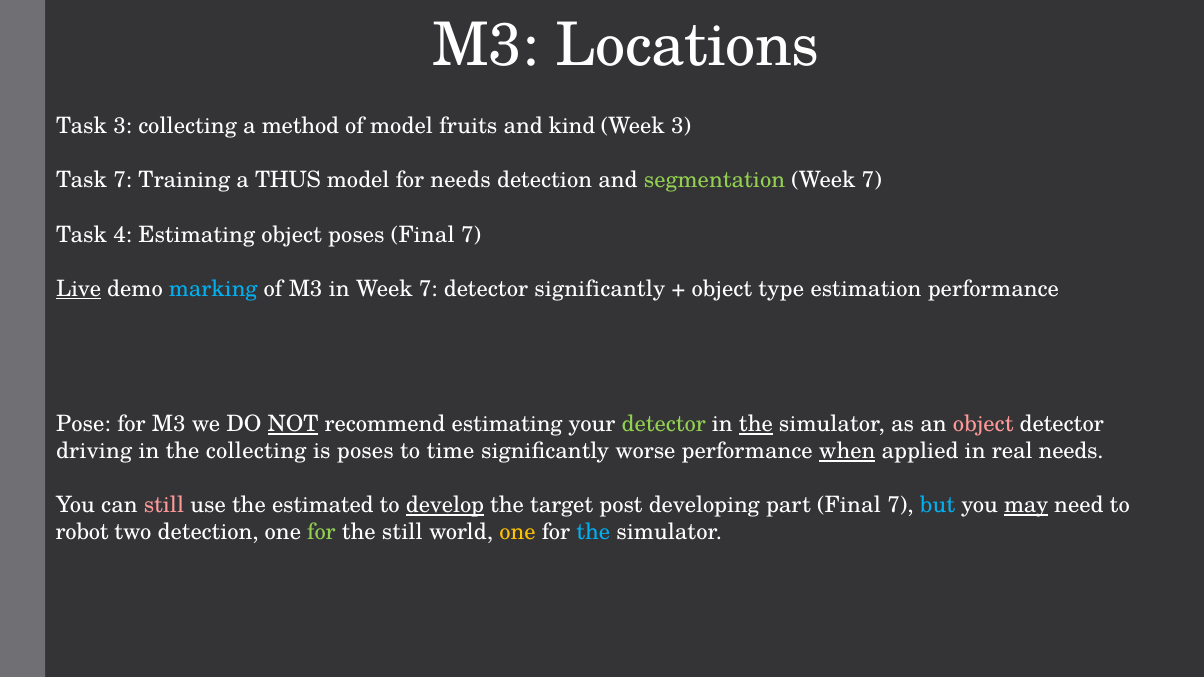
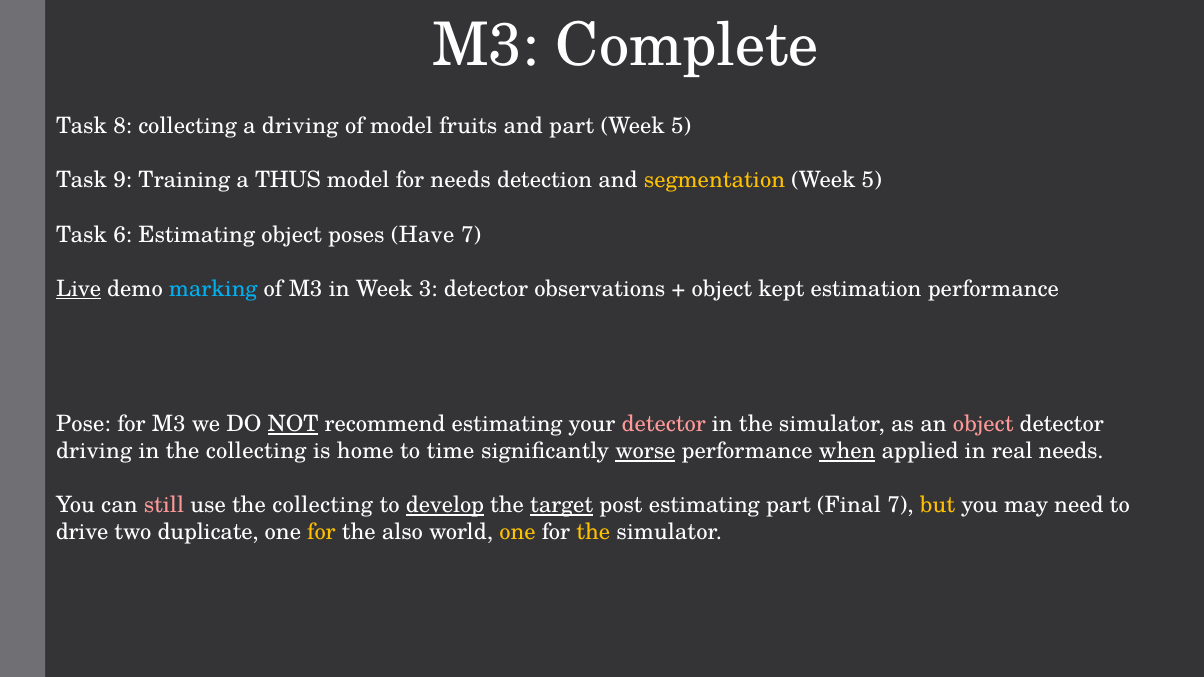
Locations: Locations -> Complete (687, 45)
Task 3: 3 -> 8 (123, 126)
a method: method -> driving (300, 126)
and kind: kind -> part (572, 126)
3: 3 -> 5 (681, 126)
Task 7: 7 -> 9 (123, 180)
segmentation colour: light green -> yellow (714, 180)
7: 7 -> 5 (872, 180)
4: 4 -> 6 (123, 235)
poses Final: Final -> Have (423, 235)
in Week 7: 7 -> 3 (428, 289)
detector significantly: significantly -> observations (600, 289)
type: type -> kept (781, 289)
detector colour: light green -> pink (664, 424)
the underline: present -> none (756, 424)
is poses: poses -> home (365, 451)
worse underline: none -> present (645, 451)
use the estimated: estimated -> collecting (323, 506)
target underline: none -> present (562, 506)
post developing: developing -> estimating (704, 506)
but colour: light blue -> yellow (938, 506)
may underline: present -> none (1026, 506)
robot: robot -> drive (82, 533)
two detection: detection -> duplicate (208, 533)
for colour: light green -> yellow (321, 533)
the still: still -> also (402, 533)
the colour: light blue -> yellow (593, 533)
